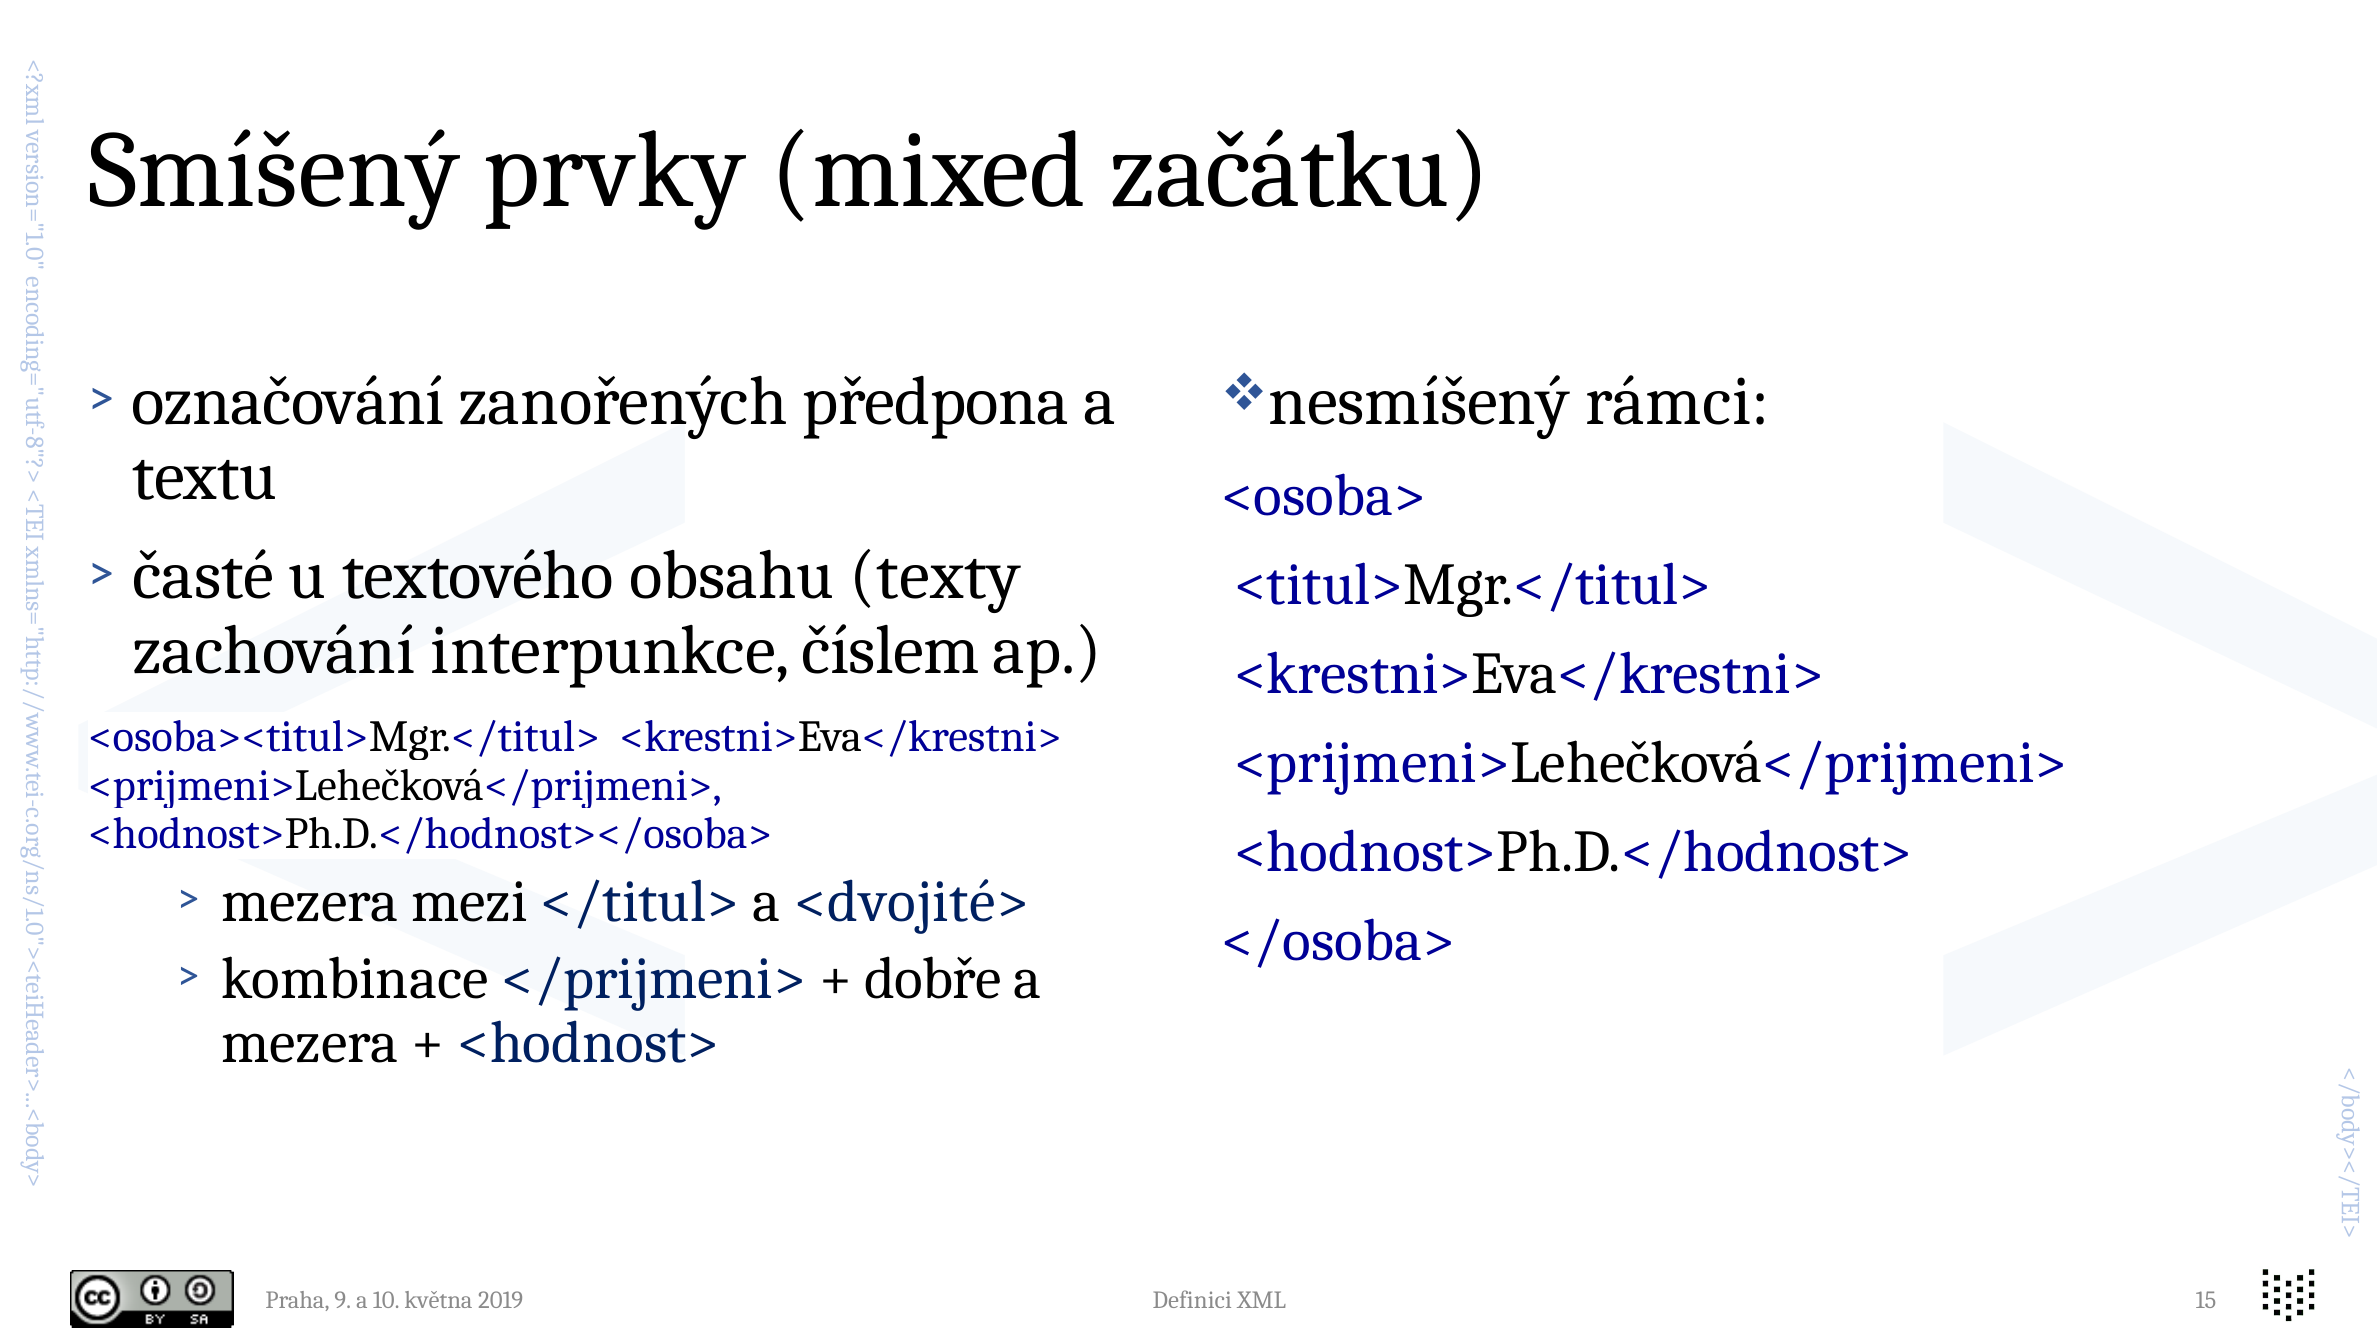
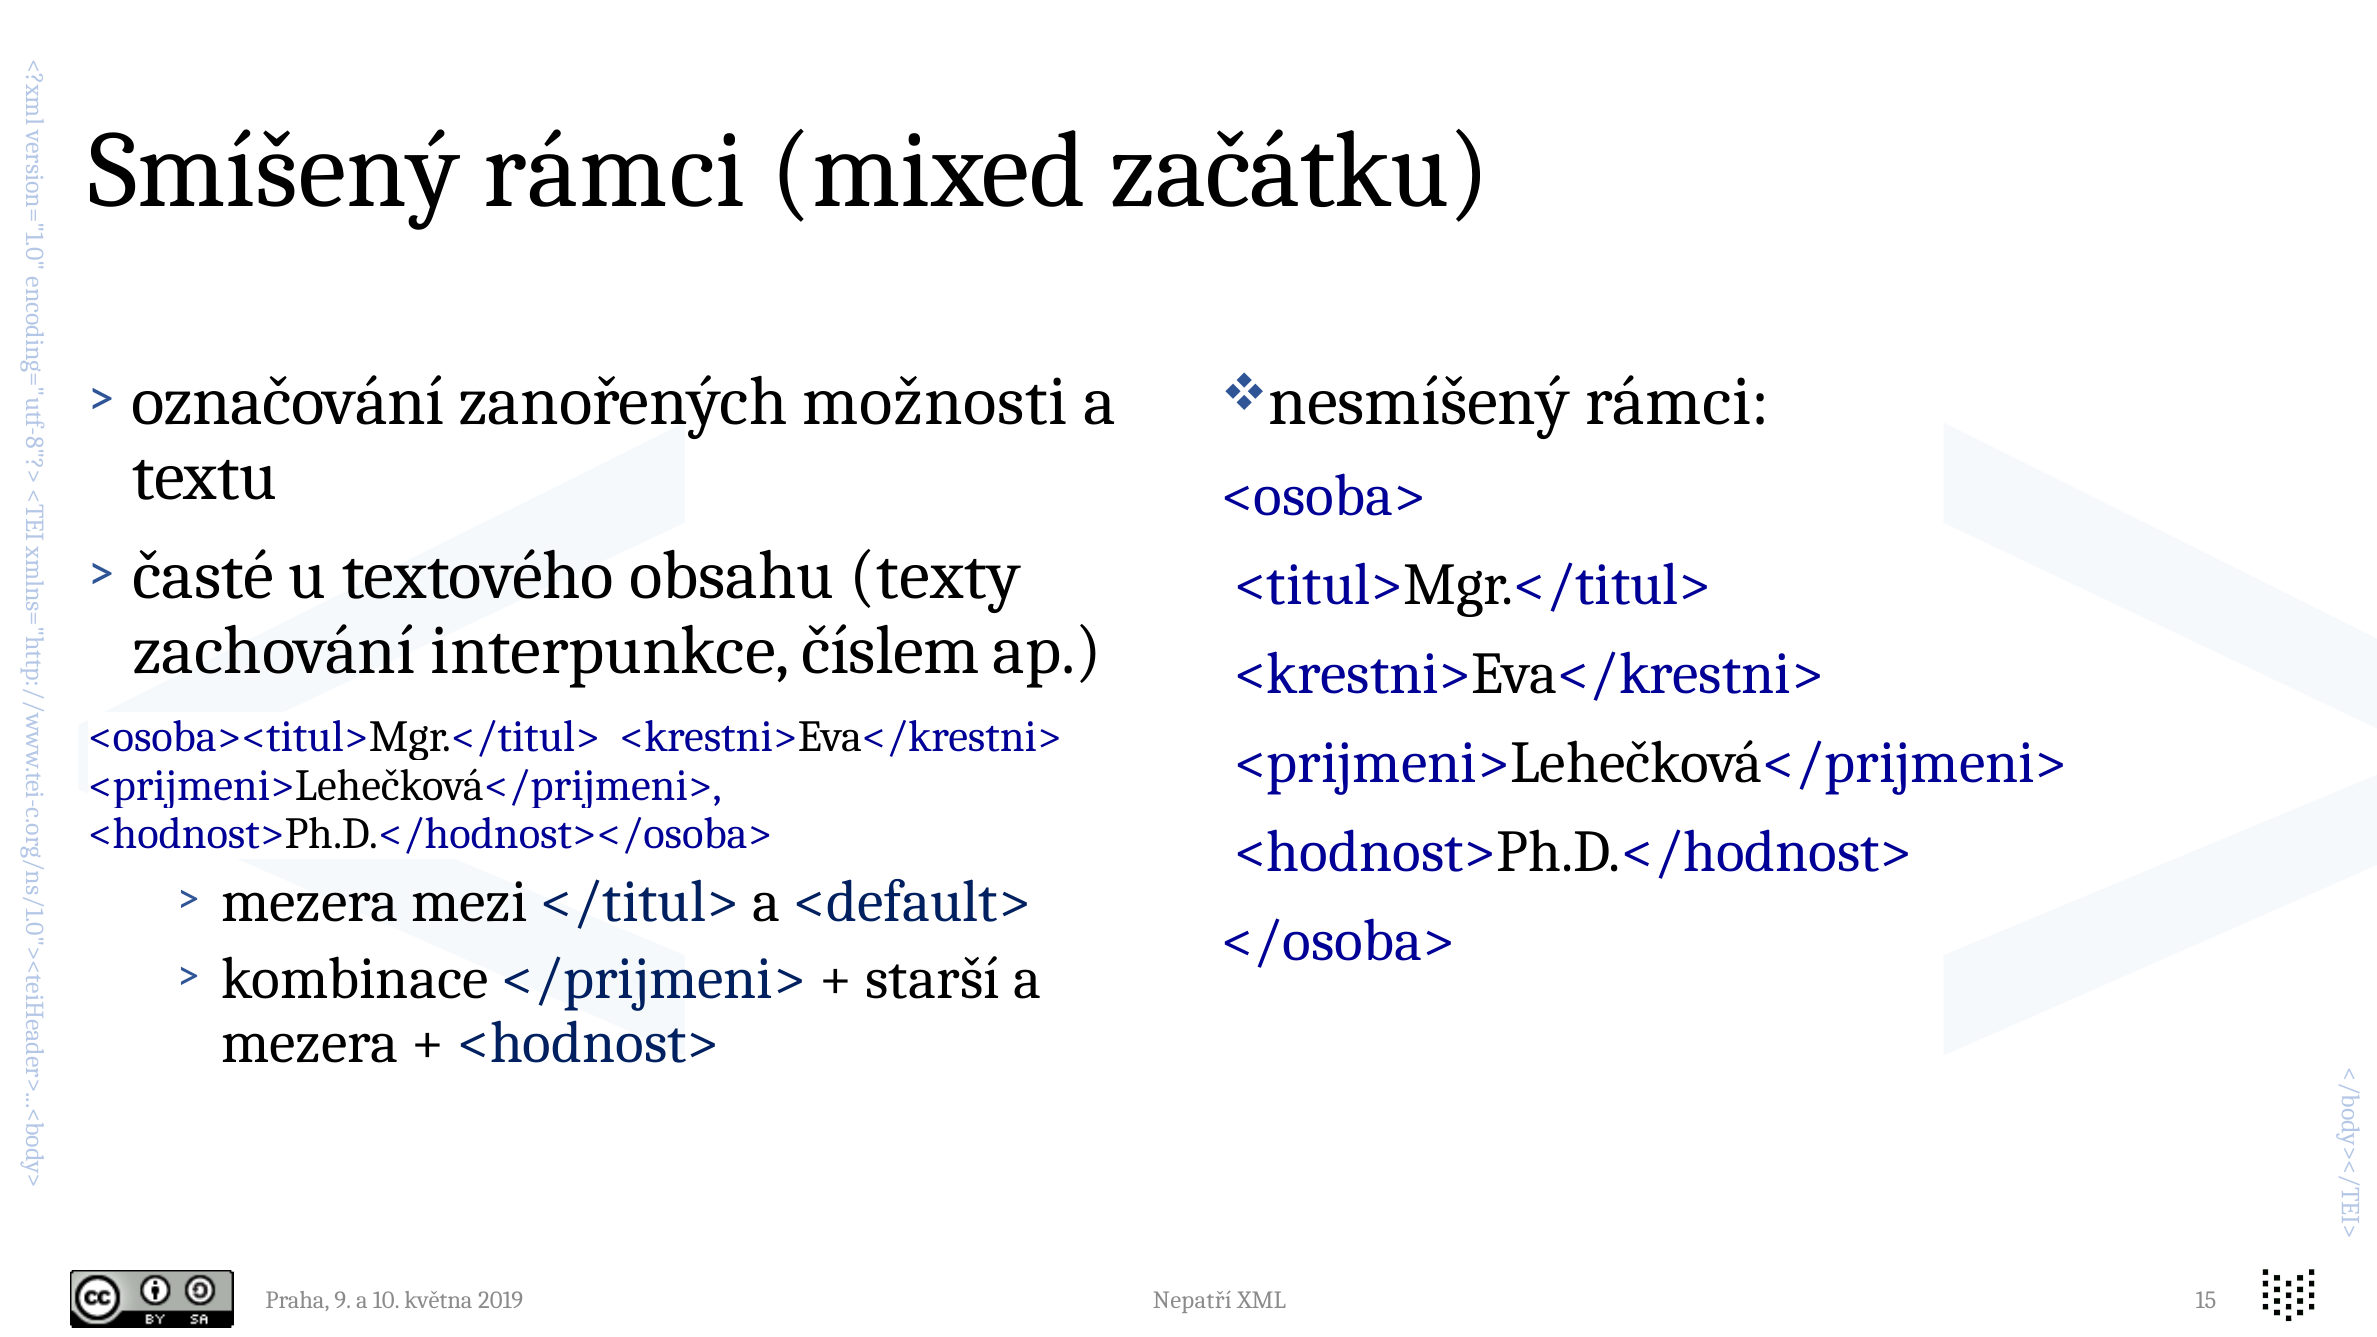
Smíšený prvky: prvky -> rámci (615, 171)
předpona: předpona -> možnosti (935, 402)
<dvojité>: <dvojité> -> <default> (912, 902)
dobře: dobře -> starší (933, 978)
Definici: Definici -> Nepatří (1192, 1301)
